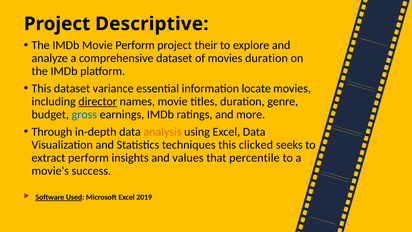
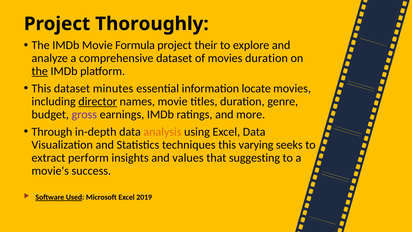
Descriptive: Descriptive -> Thoroughly (152, 24)
Movie Perform: Perform -> Formula (135, 45)
the underline: none -> present (40, 71)
variance: variance -> minutes (113, 88)
gross colour: blue -> purple (84, 114)
clicked: clicked -> varying (256, 145)
percentile: percentile -> suggesting (255, 158)
